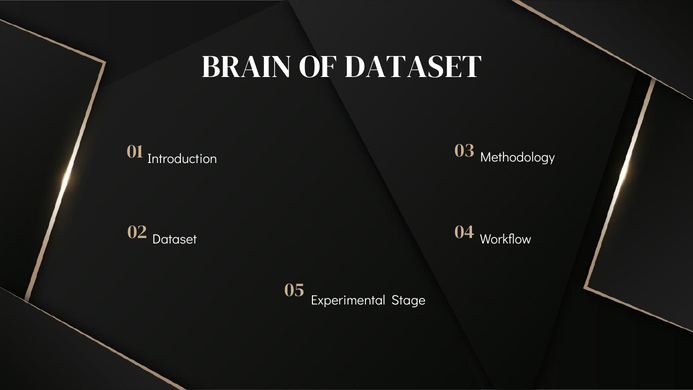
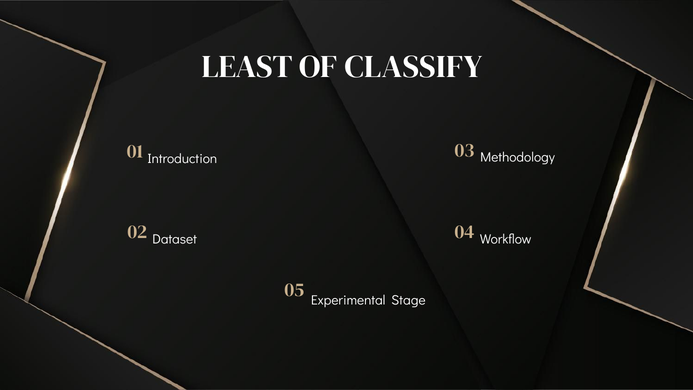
BRAIN: BRAIN -> LEAST (247, 67)
OF DATASET: DATASET -> CLASSIFY (414, 67)
